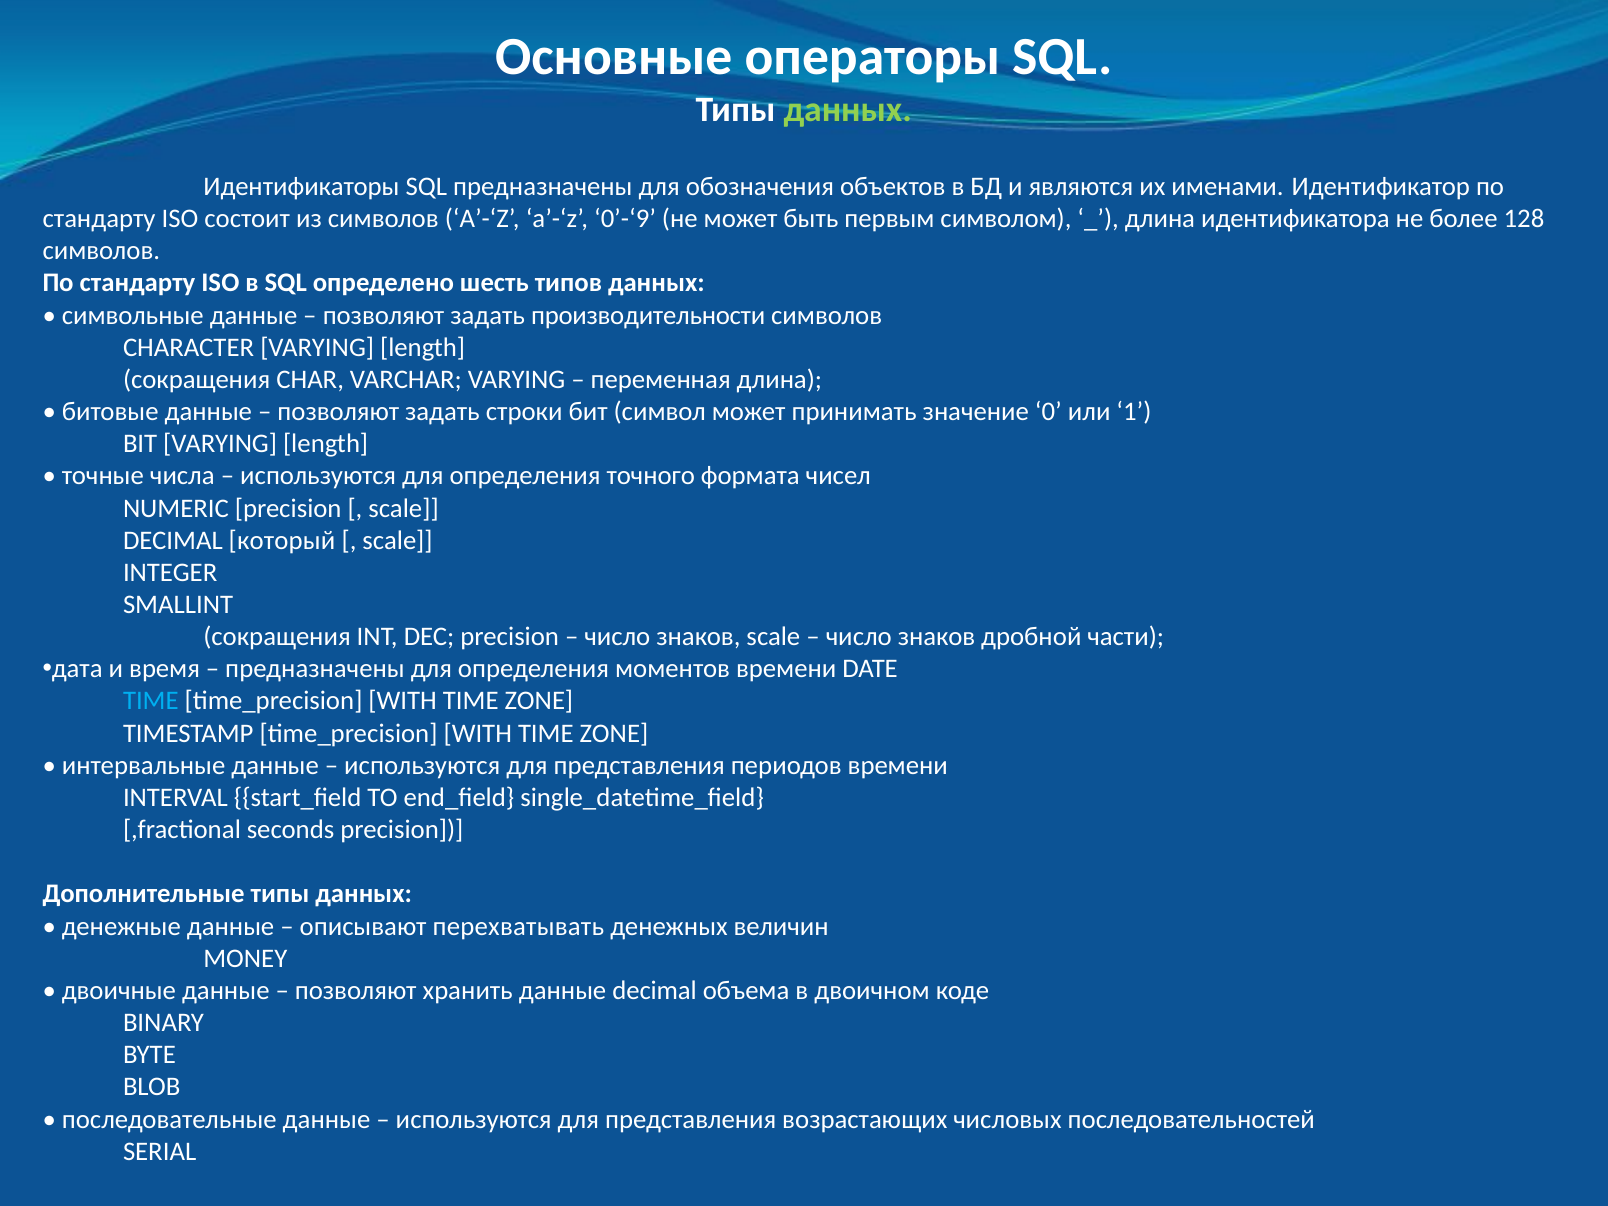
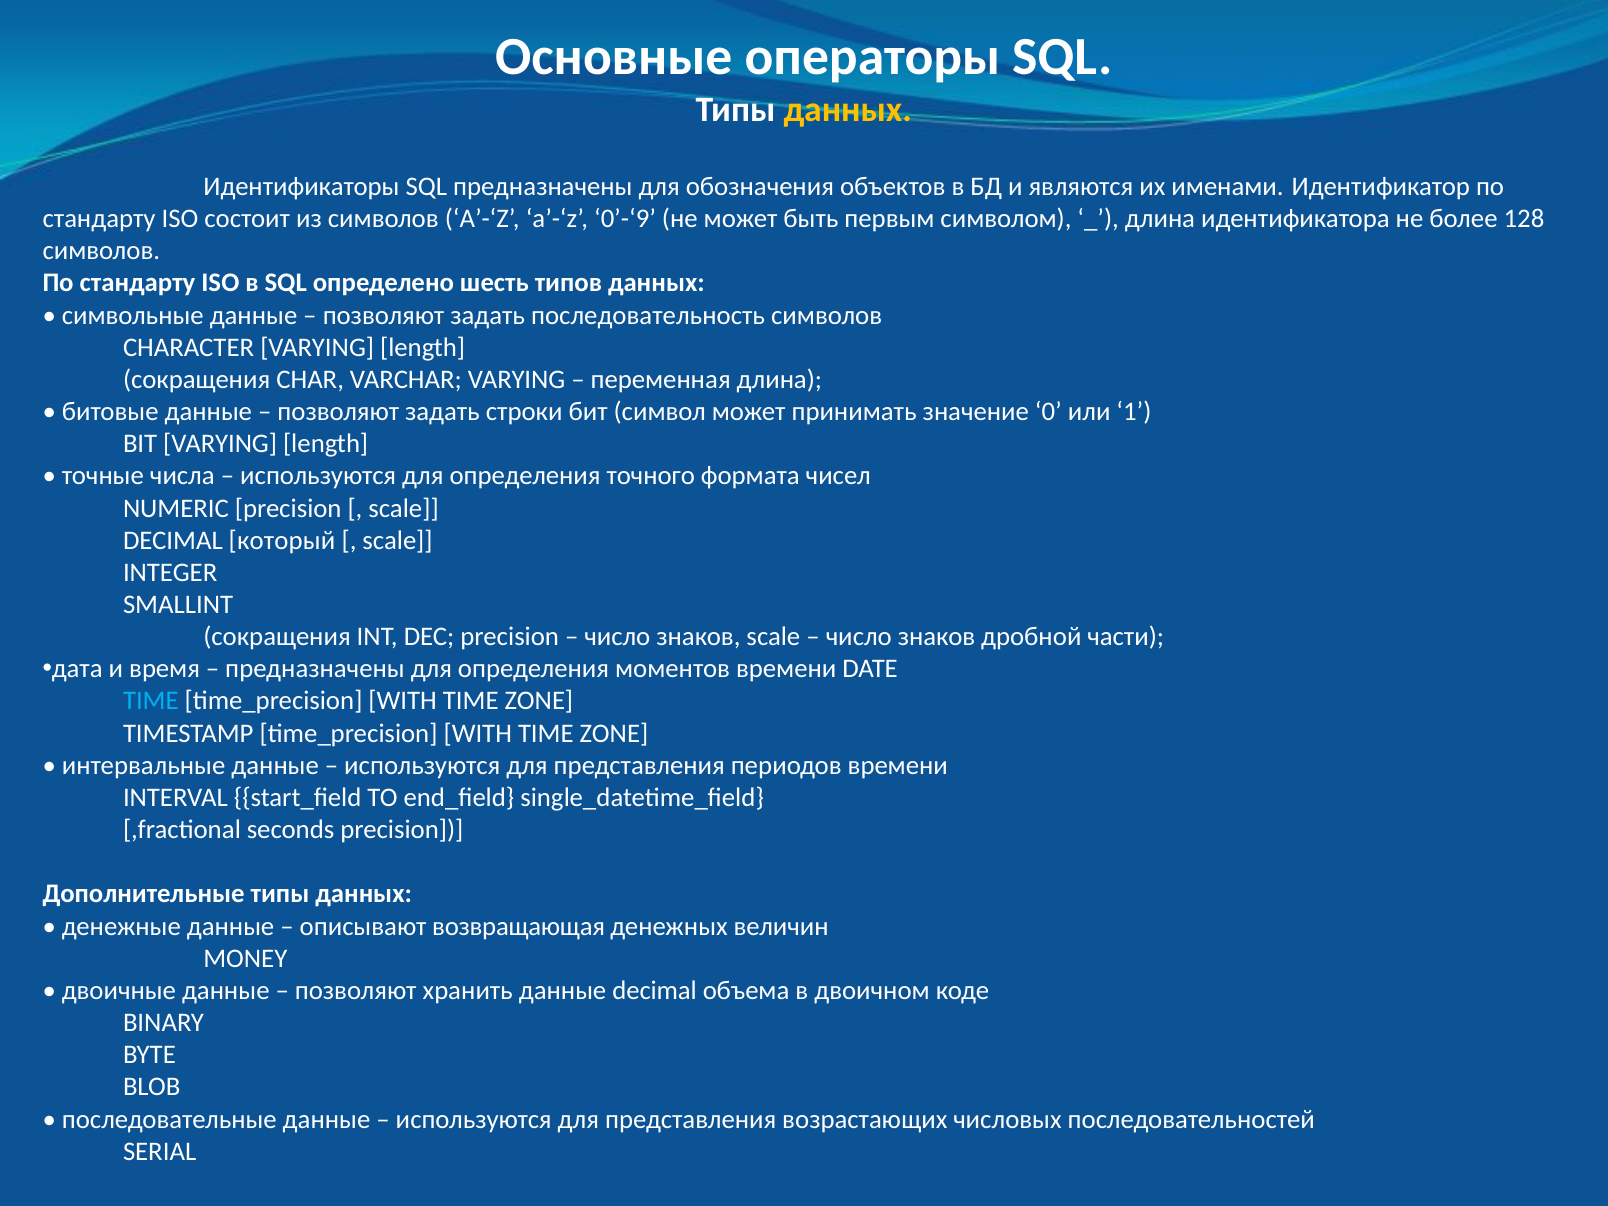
данных colour: light green -> yellow (848, 110)
производительности: производительности -> последовательность (648, 315)
перехватывать: перехватывать -> возвращающая (519, 926)
